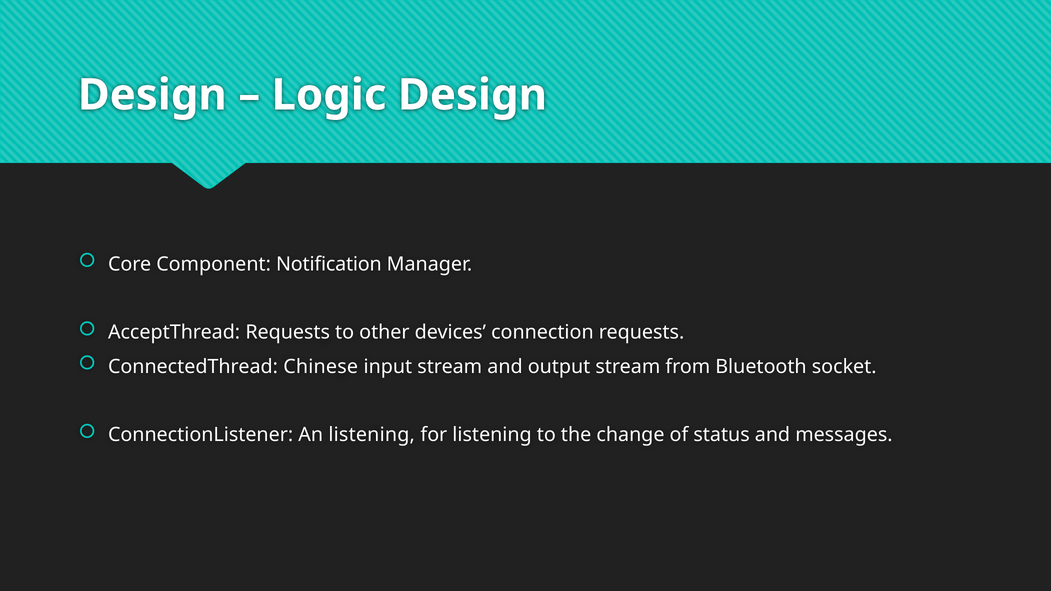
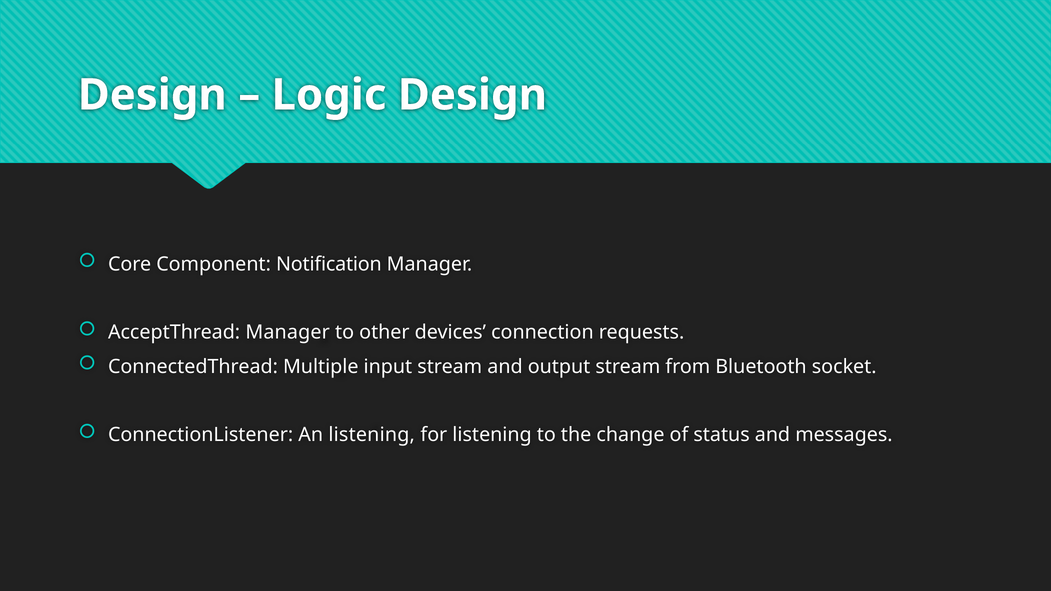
AcceptThread Requests: Requests -> Manager (288, 333)
Chinese: Chinese -> Multiple (321, 367)
